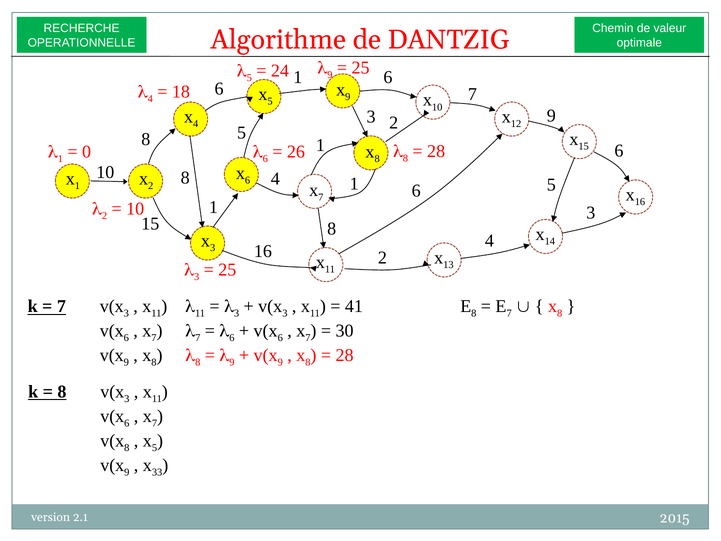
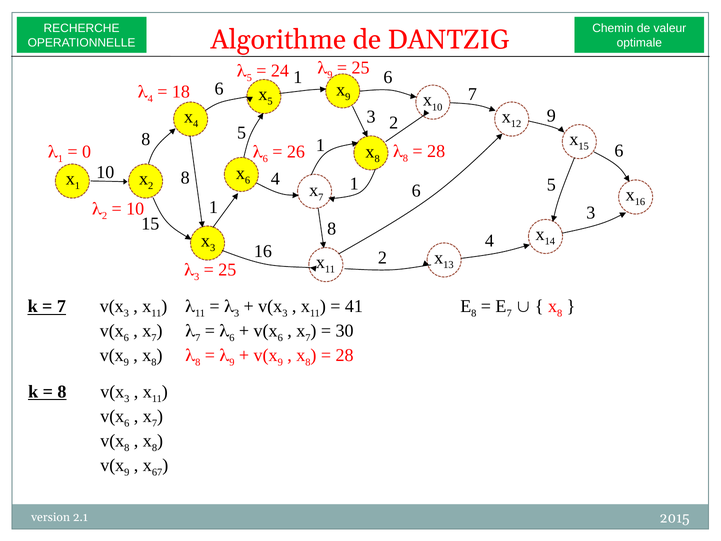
5: 5 -> 8 (155, 448)
33: 33 -> 67 (157, 472)
